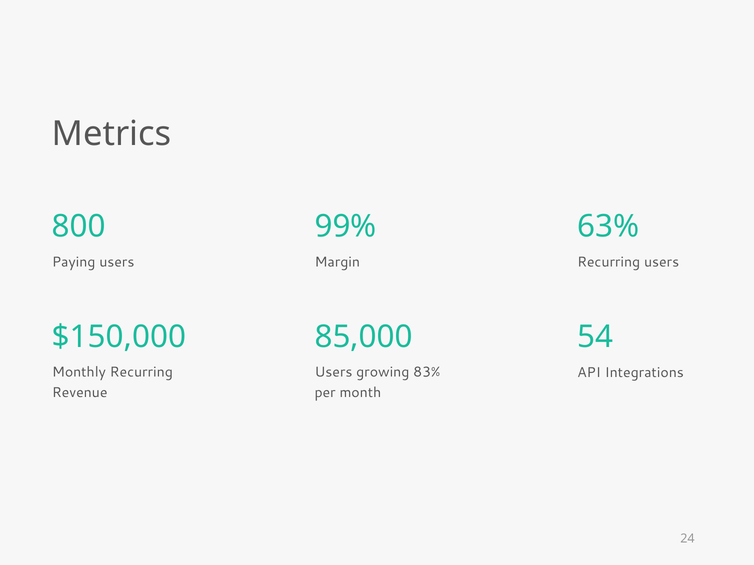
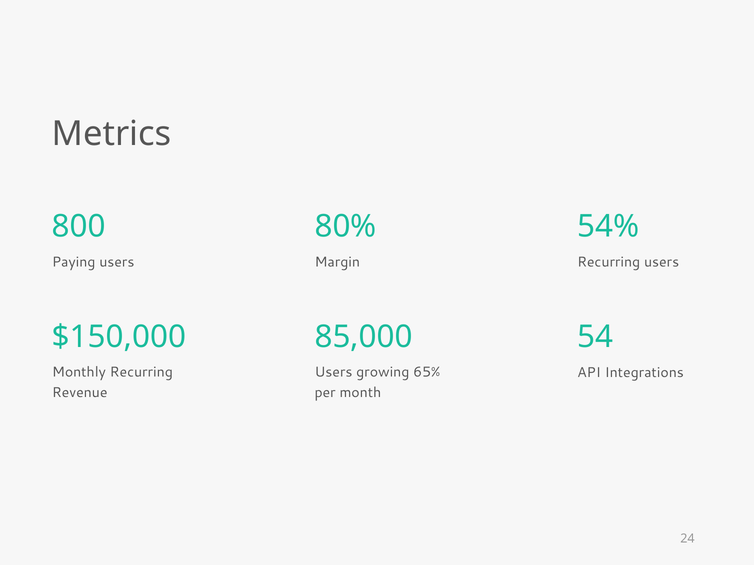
99%: 99% -> 80% (346, 227)
63%: 63% -> 54% (608, 227)
83%: 83% -> 65% (427, 373)
